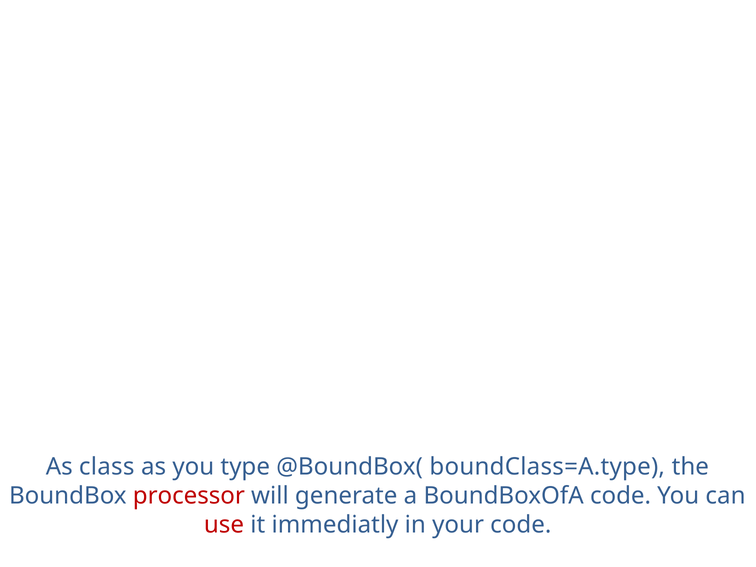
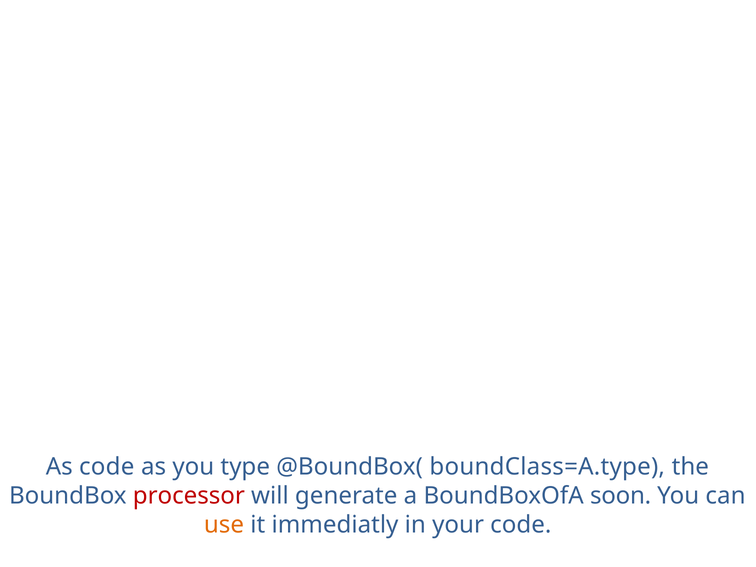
As class: class -> code (107, 467)
BoundBoxOfA code: code -> soon (621, 496)
use colour: red -> orange (224, 525)
